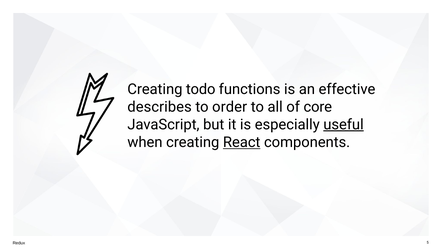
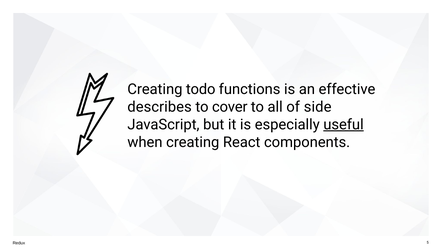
order: order -> cover (230, 107)
core: core -> side (318, 107)
React underline: present -> none (242, 142)
